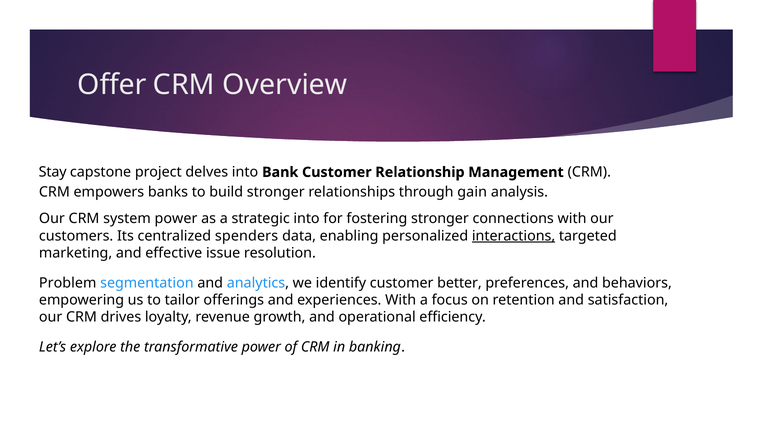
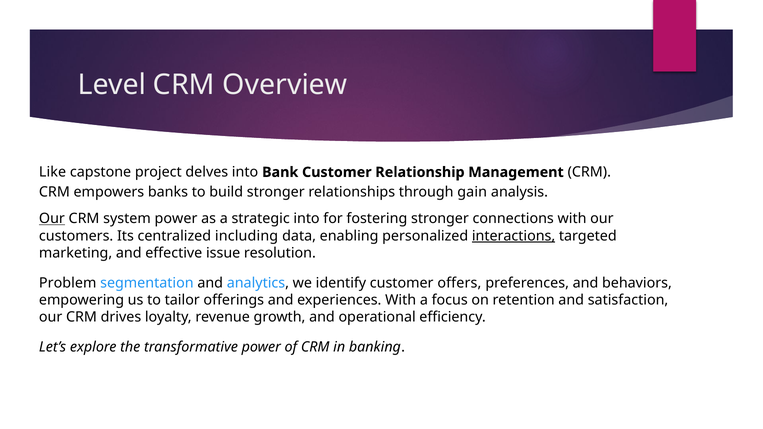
Offer: Offer -> Level (112, 85)
Stay: Stay -> Like (53, 172)
Our underline: none -> present (52, 219)
spenders: spenders -> including (247, 236)
better: better -> offers (459, 283)
